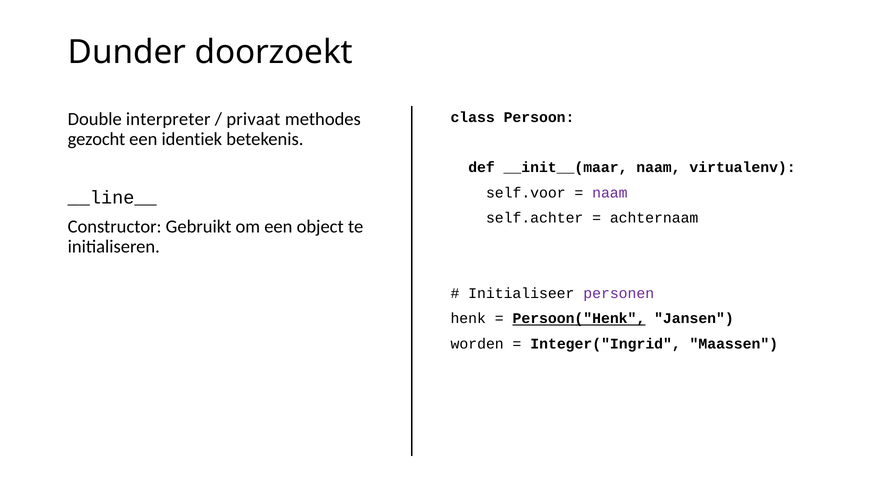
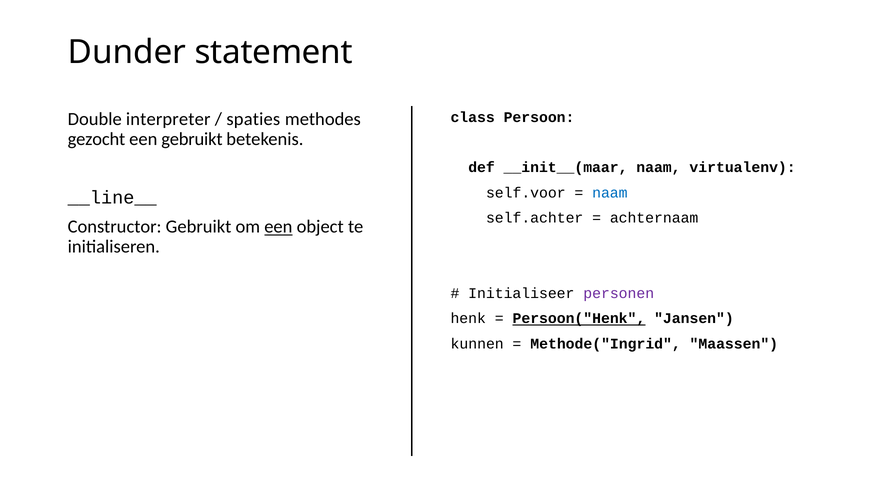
doorzoekt: doorzoekt -> statement (274, 53)
privaat: privaat -> spaties (253, 119)
een identiek: identiek -> gebruikt (192, 139)
naam colour: purple -> blue (610, 193)
een underline: none -> present (278, 227)
worden: worden -> kunnen (477, 344)
Integer("Ingrid: Integer("Ingrid -> Methode("Ingrid (606, 344)
